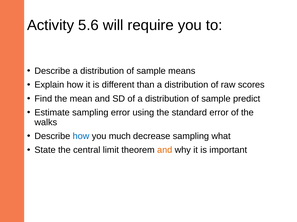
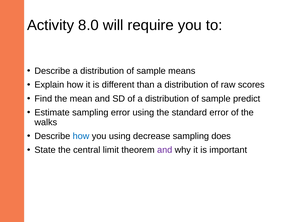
5.6: 5.6 -> 8.0 (88, 25)
you much: much -> using (120, 137)
what: what -> does (221, 137)
and colour: orange -> purple (165, 150)
